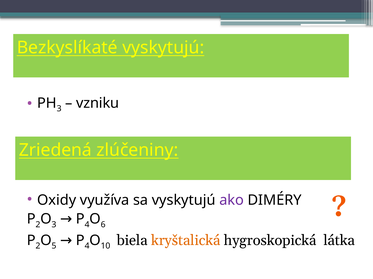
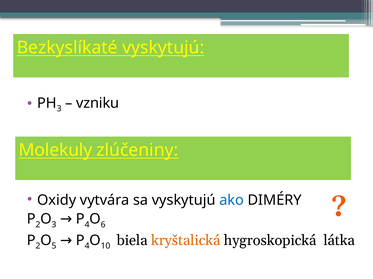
Zriedená: Zriedená -> Molekuly (55, 151)
využíva: využíva -> vytvára (105, 201)
ako colour: purple -> blue (232, 201)
